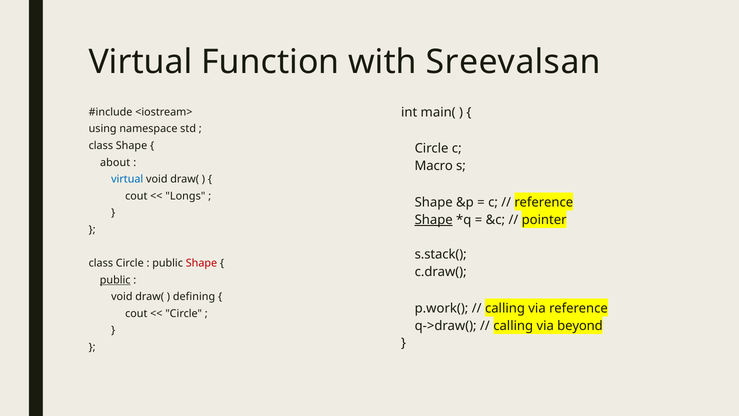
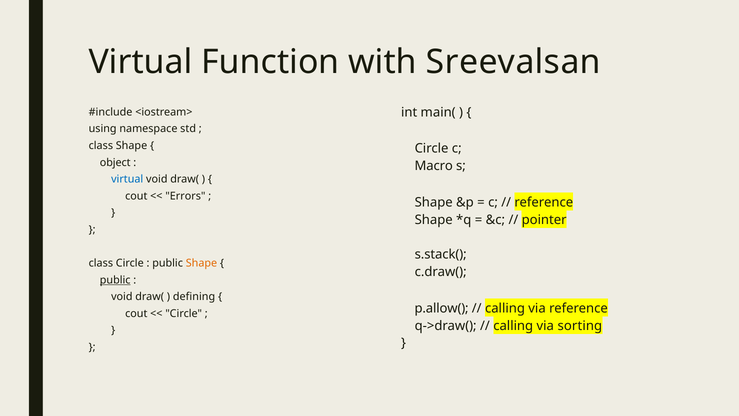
about: about -> object (115, 162)
Longs: Longs -> Errors (185, 196)
Shape underline: present -> none (434, 220)
Shape colour: red -> orange (201, 263)
p.work(: p.work( -> p.allow( (442, 308)
beyond: beyond -> sorting (580, 325)
